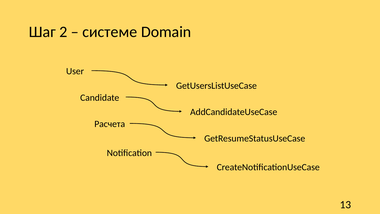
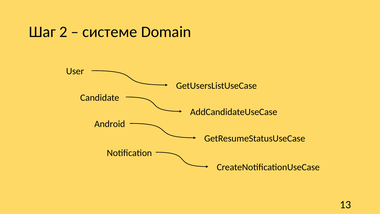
Расчета: Расчета -> Android (110, 124)
